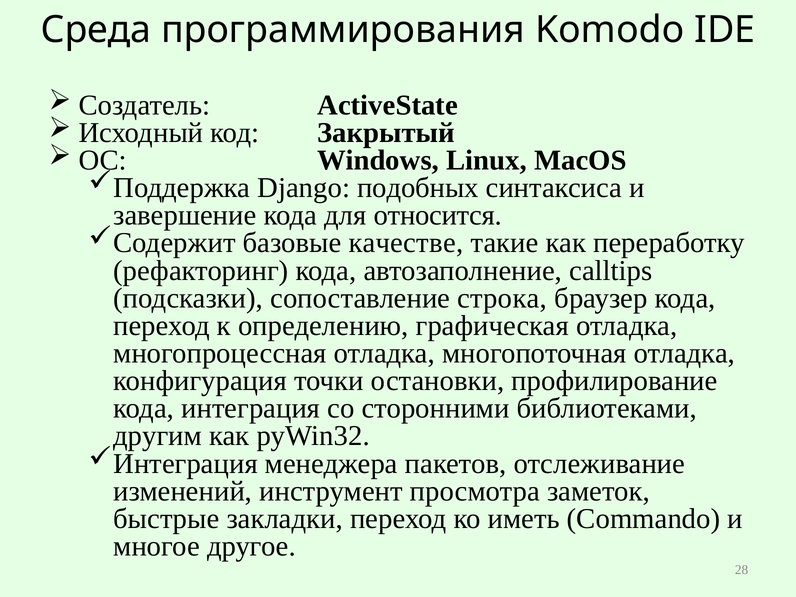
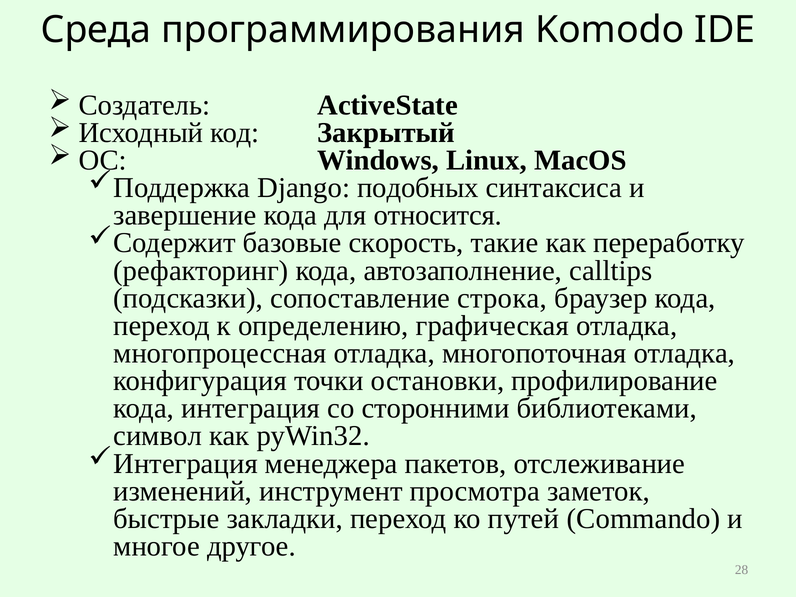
качестве: качестве -> скорость (406, 243)
другим: другим -> символ (158, 436)
иметь: иметь -> путей (524, 519)
